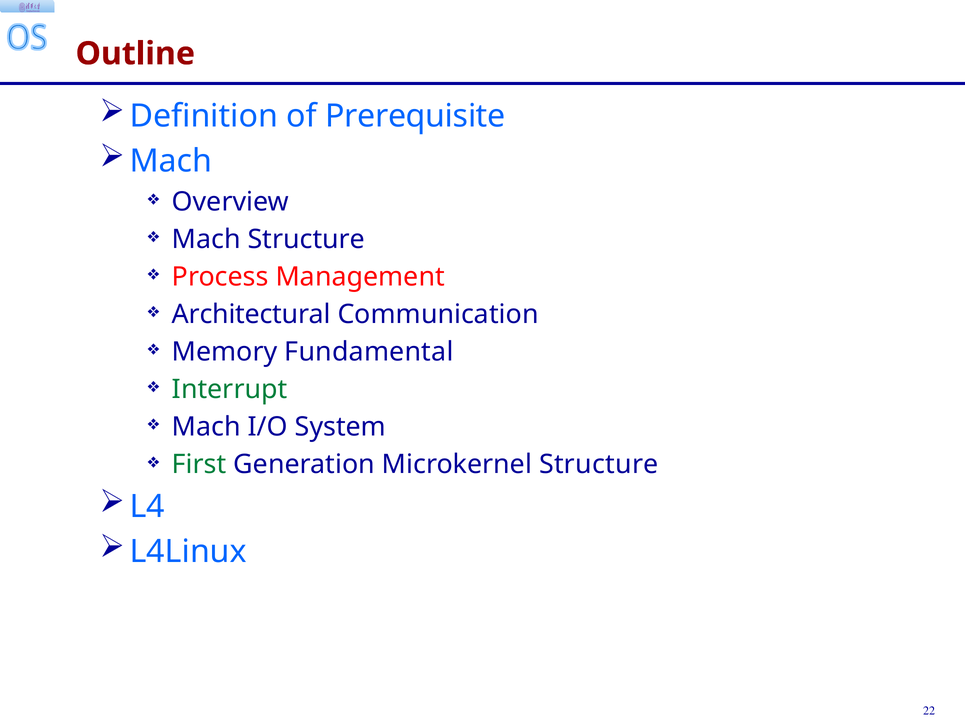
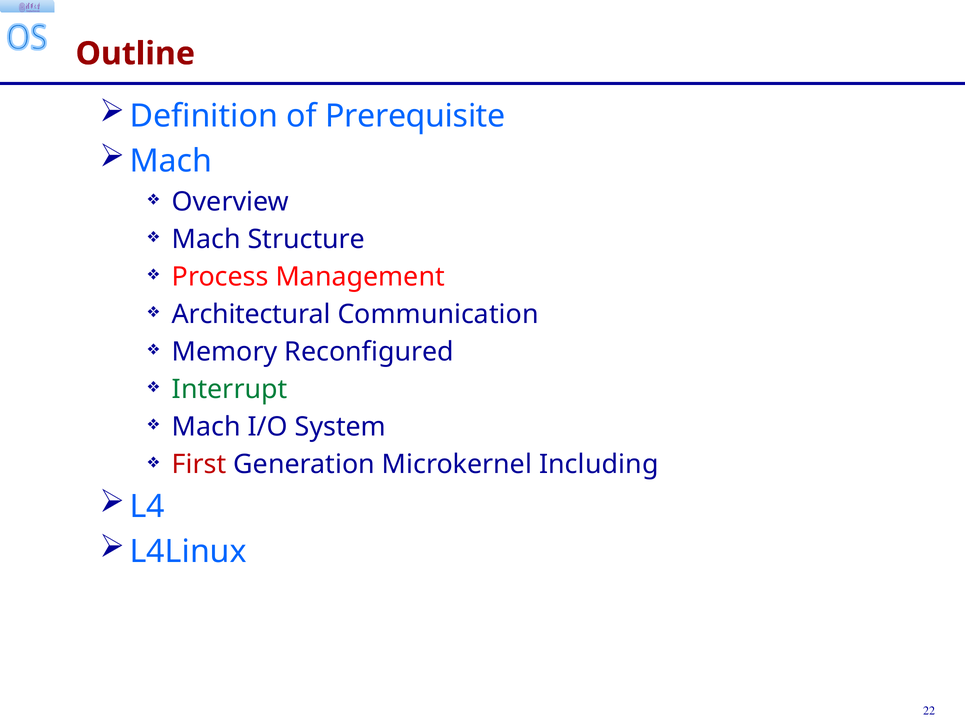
Fundamental: Fundamental -> Reconfigured (369, 352)
First colour: green -> red (199, 464)
Microkernel Structure: Structure -> Including (599, 464)
